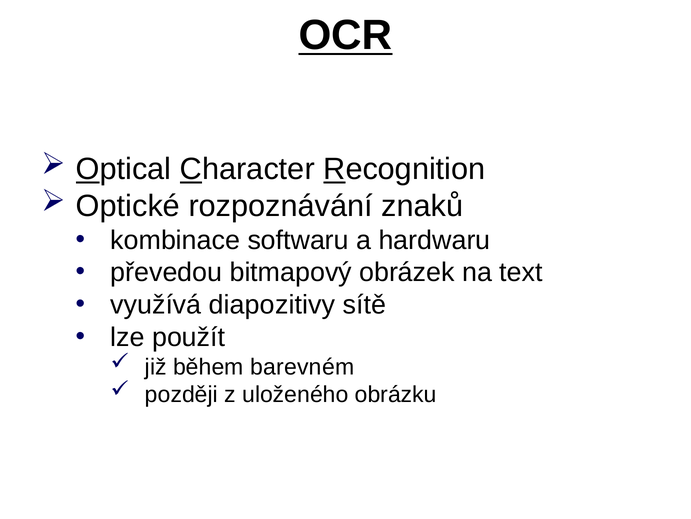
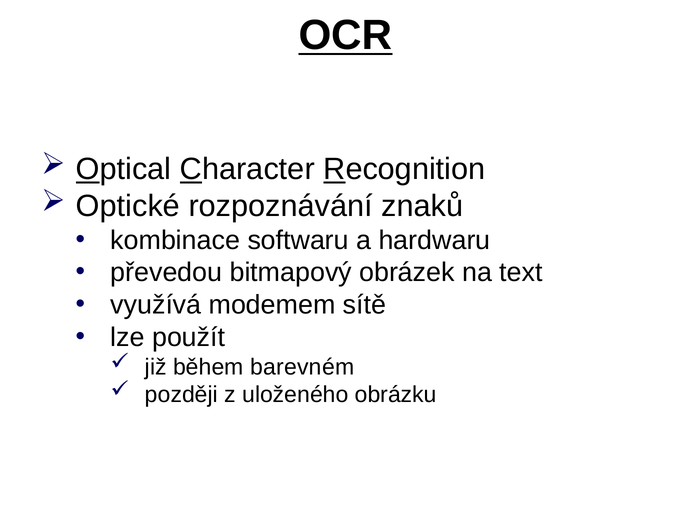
diapozitivy: diapozitivy -> modemem (272, 304)
